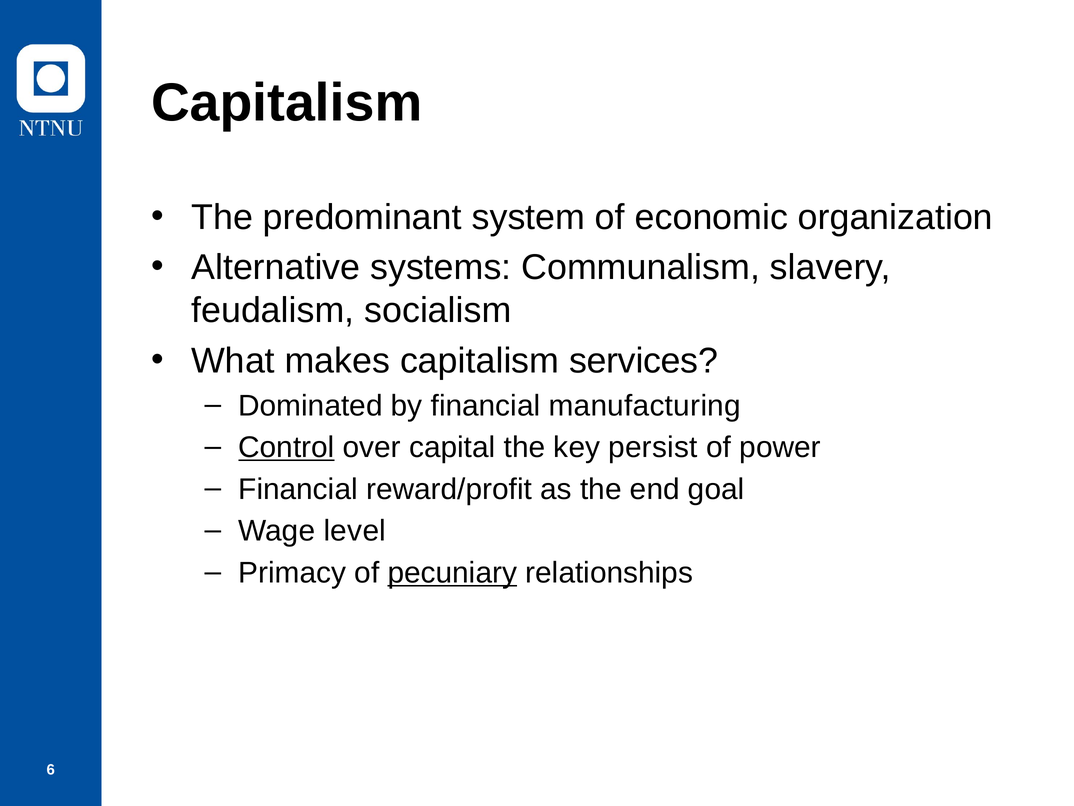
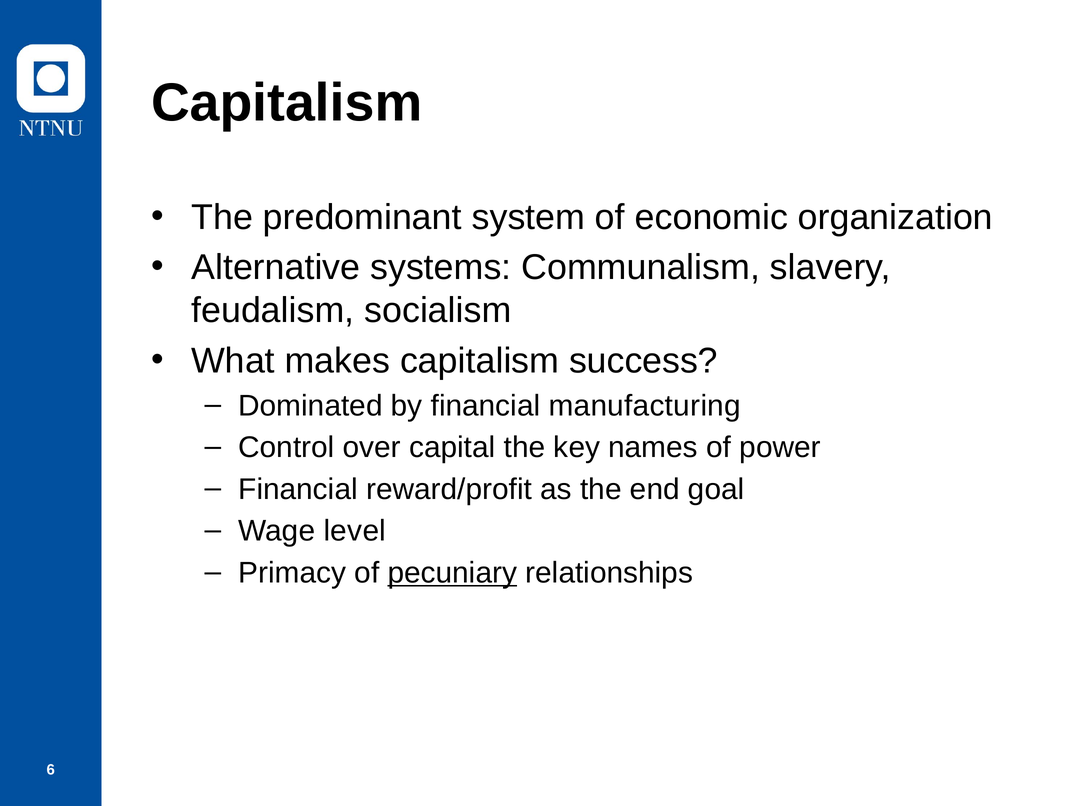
services: services -> success (643, 360)
Control underline: present -> none (286, 447)
persist: persist -> names (653, 447)
